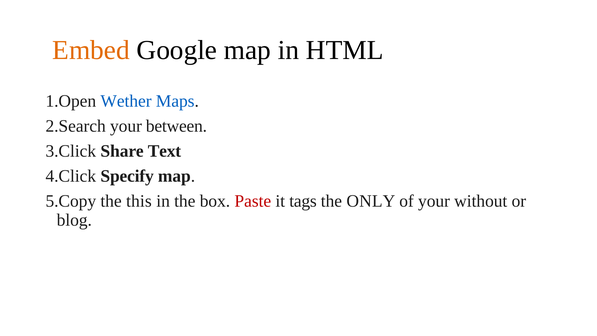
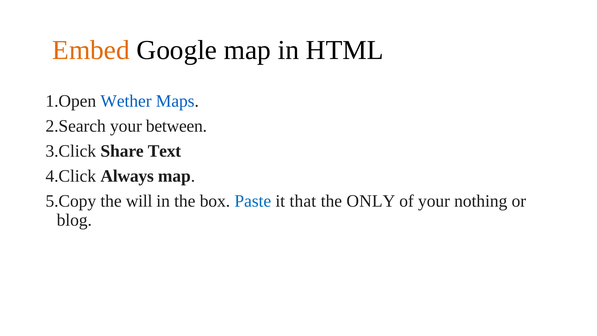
Specify: Specify -> Always (127, 176)
this: this -> will (139, 201)
Paste colour: red -> blue (253, 201)
tags: tags -> that (303, 201)
without: without -> nothing (481, 201)
